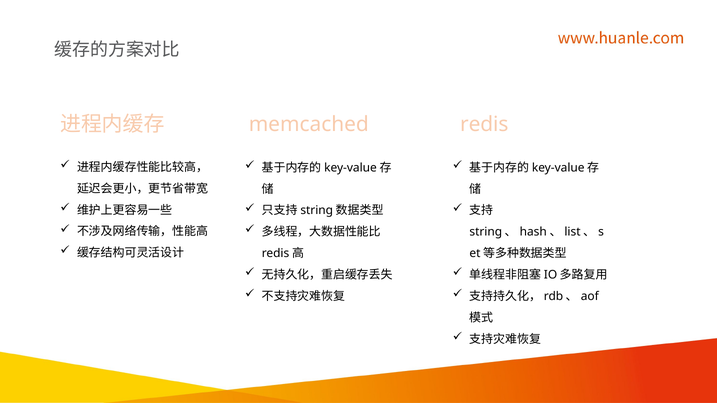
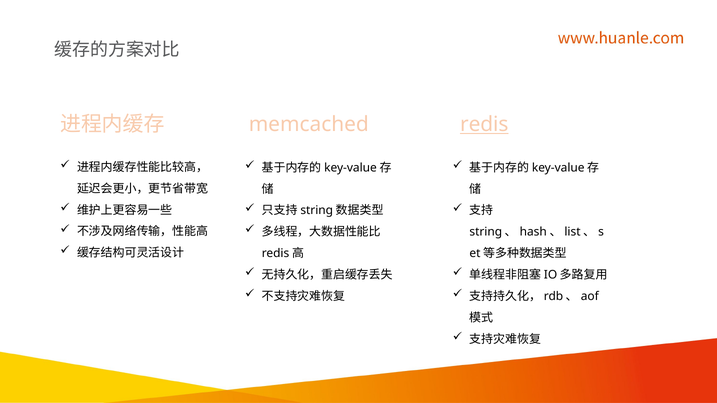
redis underline: none -> present (484, 125)
